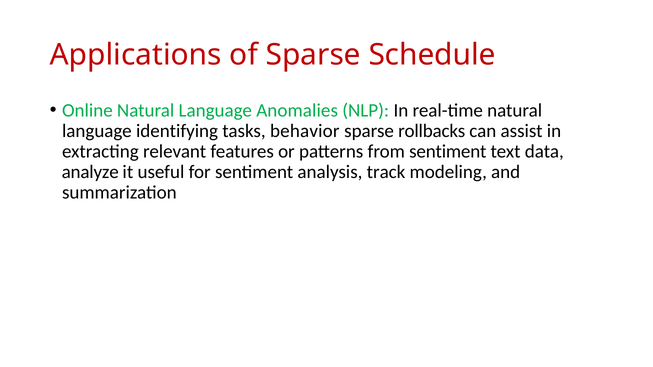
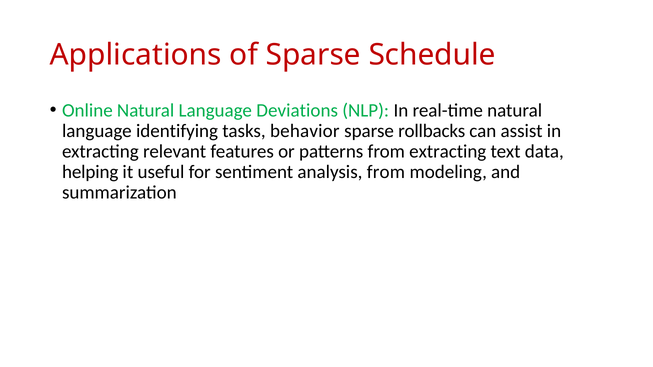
Anomalies: Anomalies -> Deviations (297, 110)
from sentiment: sentiment -> extracting (448, 151)
analyze: analyze -> helping (90, 172)
analysis track: track -> from (386, 172)
